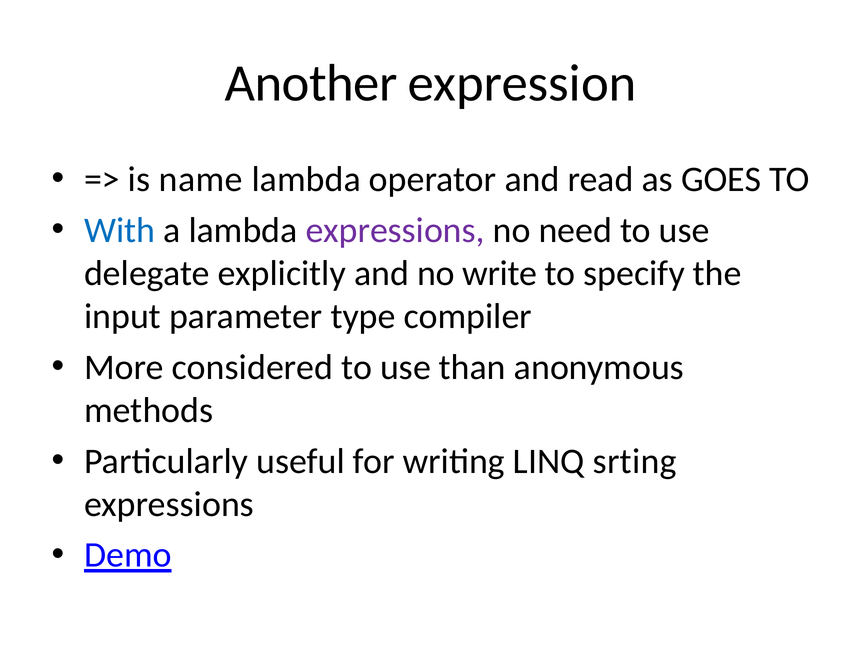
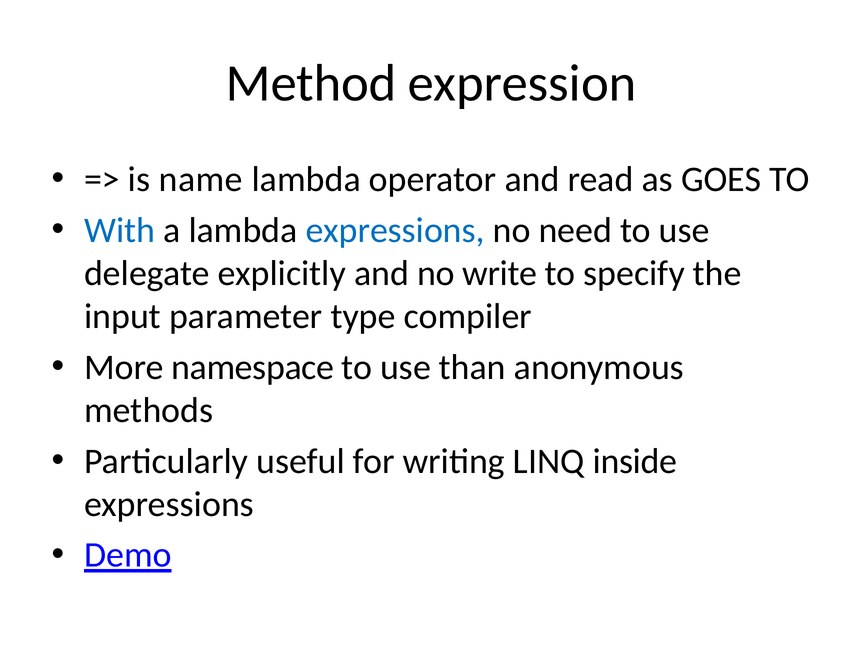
Another: Another -> Method (311, 84)
expressions colour: purple -> blue (395, 230)
considered: considered -> namespace (253, 367)
srting: srting -> inside (635, 461)
